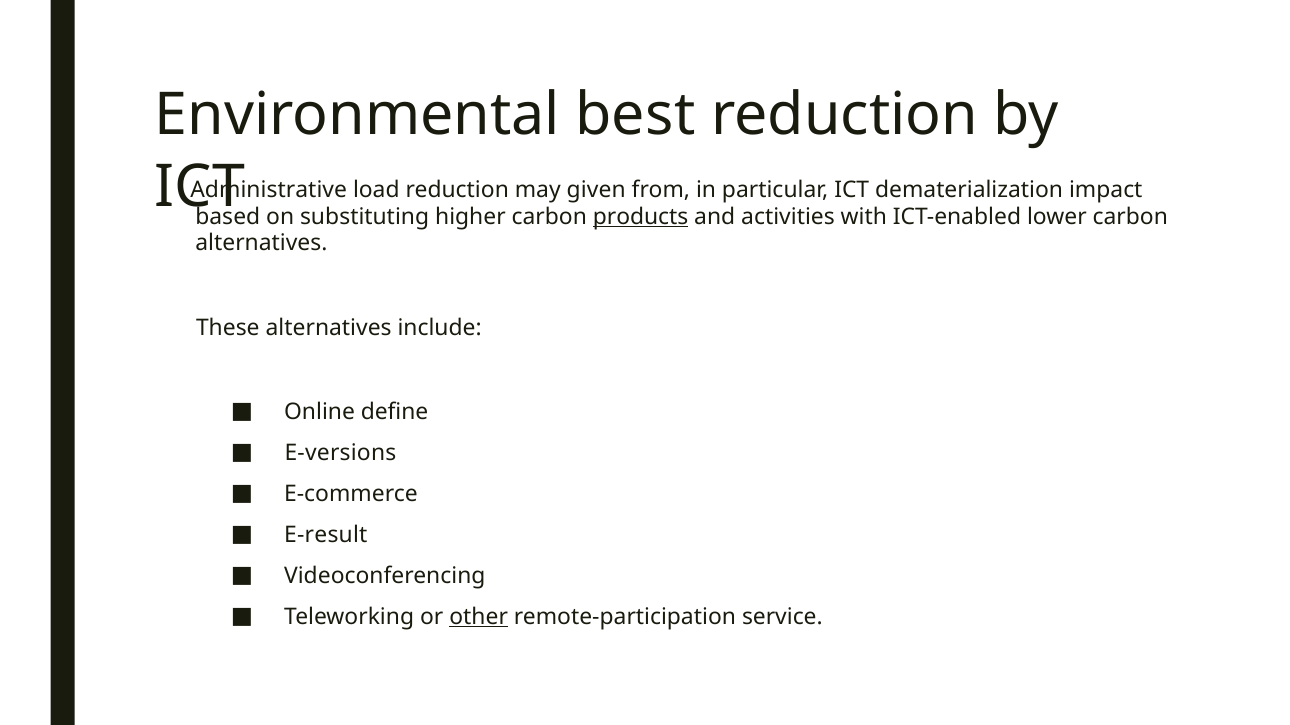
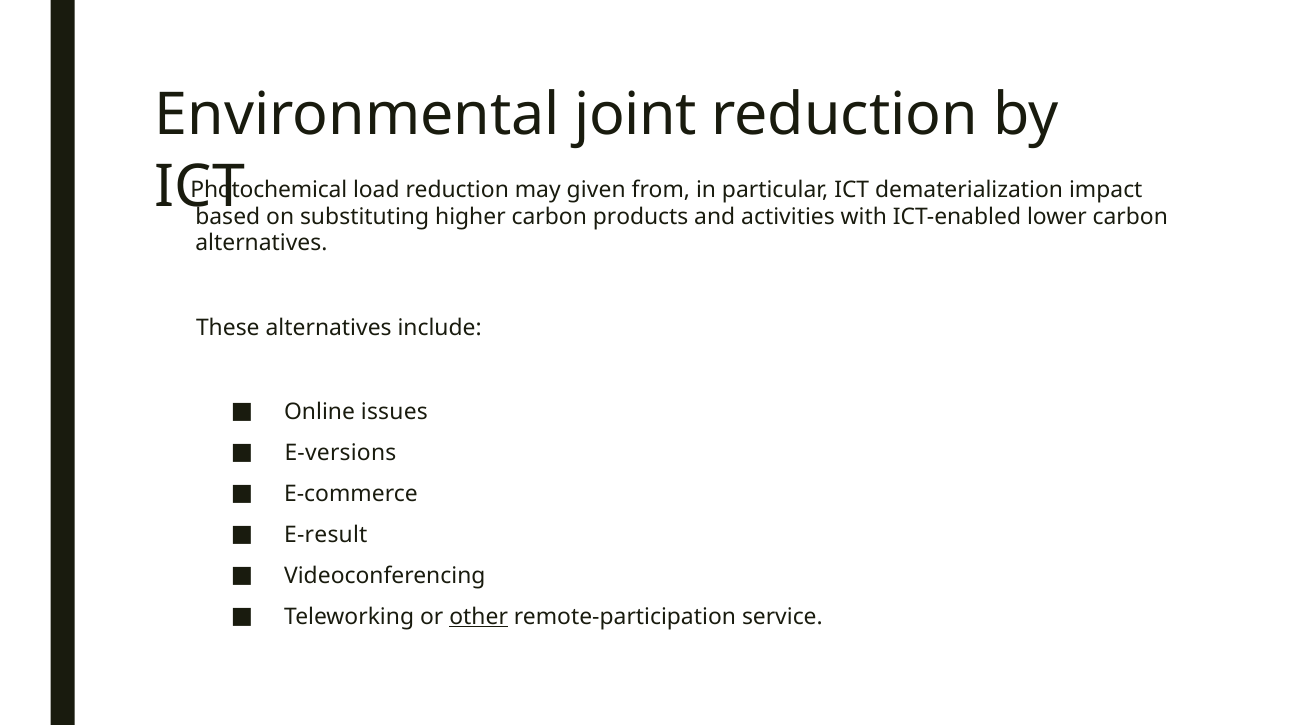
best: best -> joint (636, 115)
Administrative: Administrative -> Photochemical (269, 190)
products underline: present -> none (641, 217)
define: define -> issues (394, 413)
